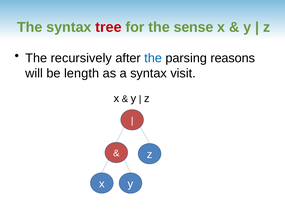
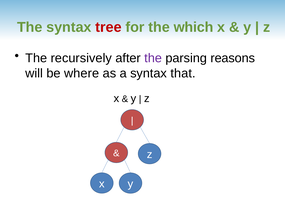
sense: sense -> which (194, 27)
the colour: blue -> purple (153, 58)
length: length -> where (82, 73)
visit: visit -> that (183, 73)
